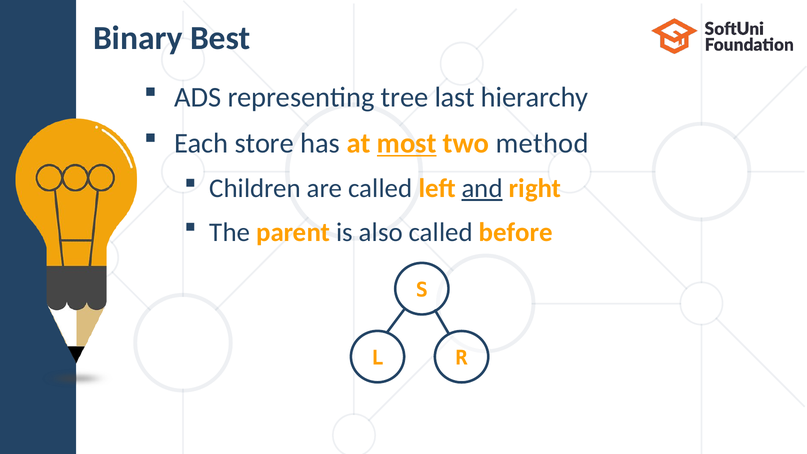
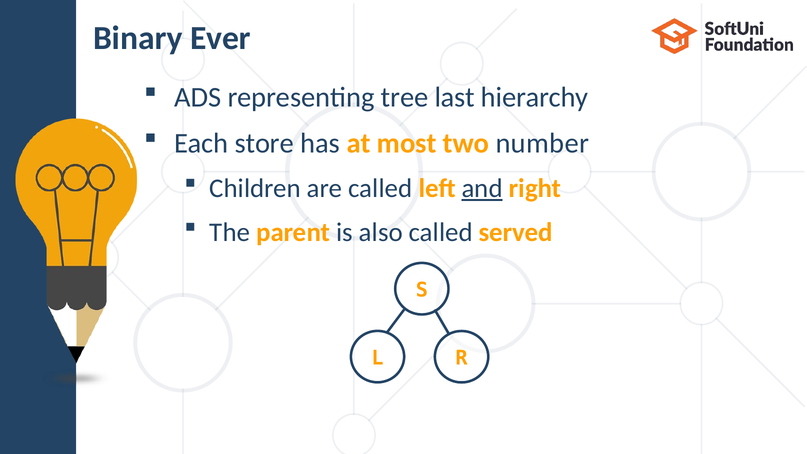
Best: Best -> Ever (220, 38)
most underline: present -> none (407, 144)
method: method -> number (542, 144)
before: before -> served (516, 232)
